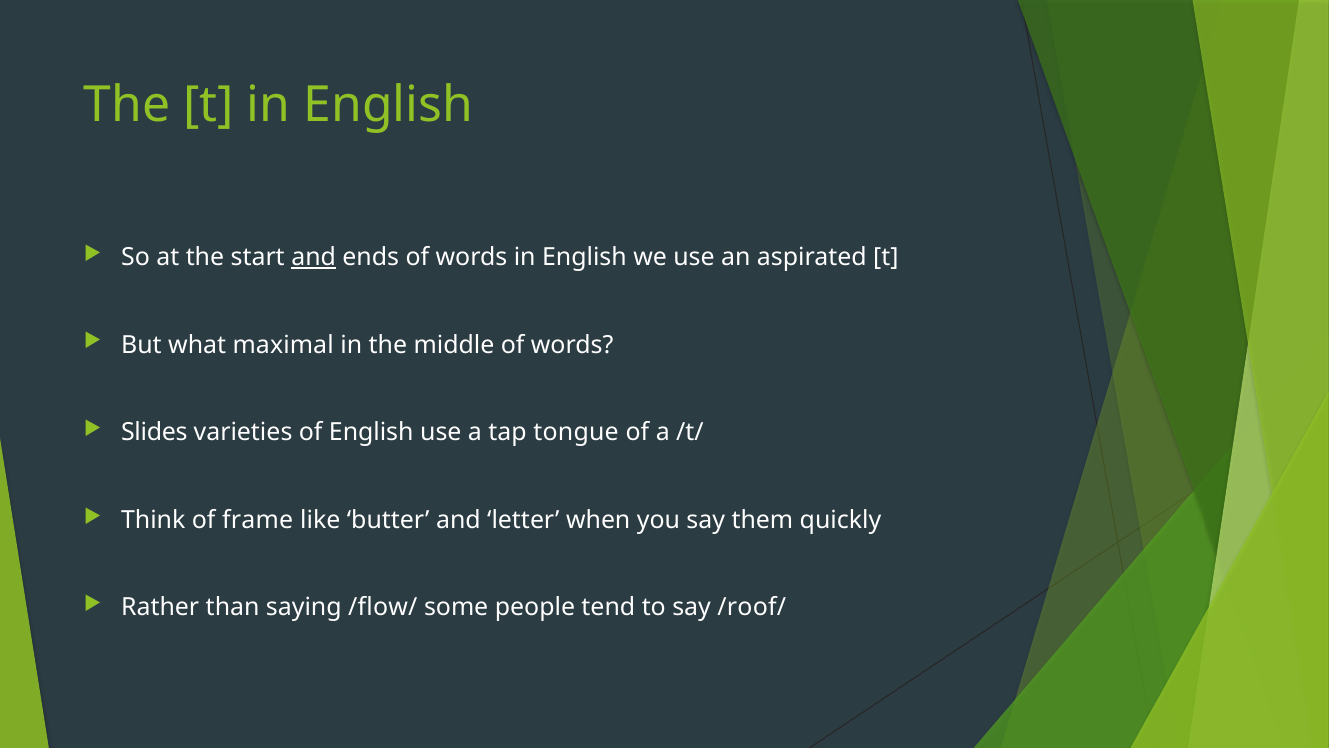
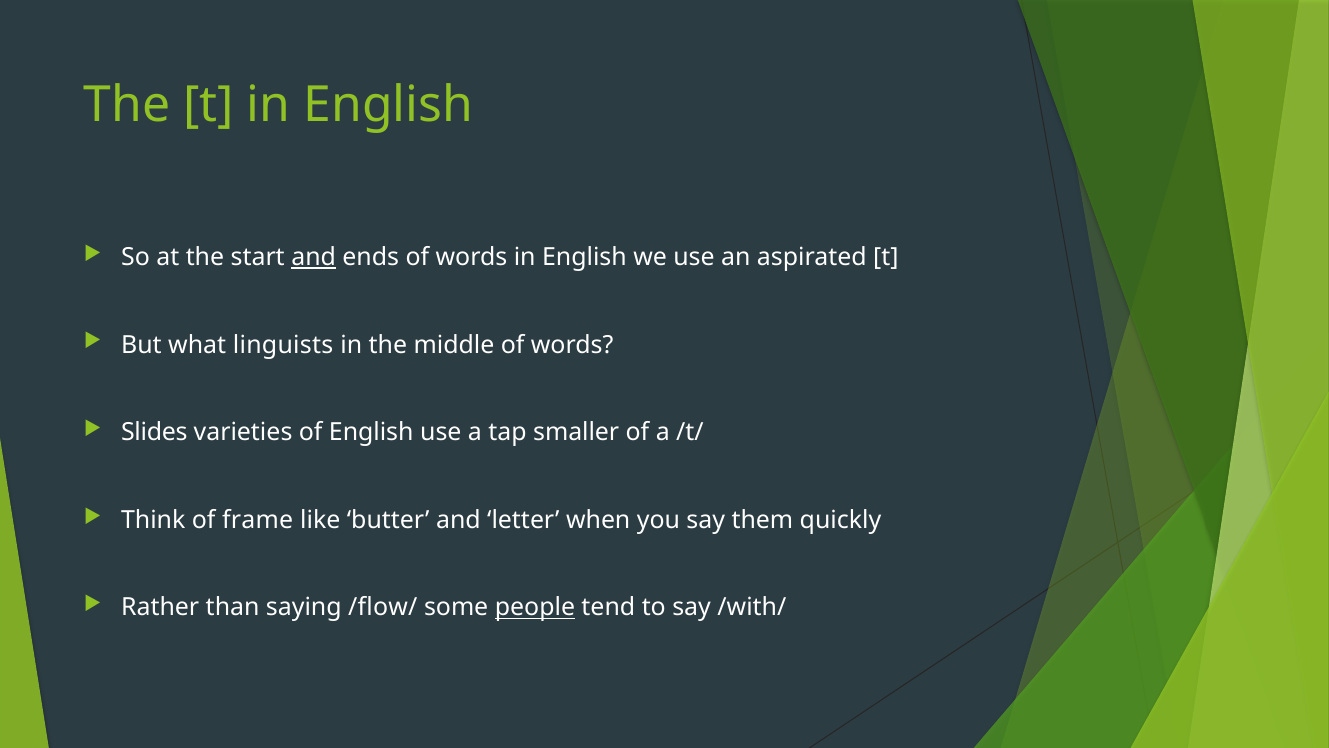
maximal: maximal -> linguists (283, 345)
tongue: tongue -> smaller (576, 432)
people underline: none -> present (535, 607)
/roof/: /roof/ -> /with/ (752, 607)
